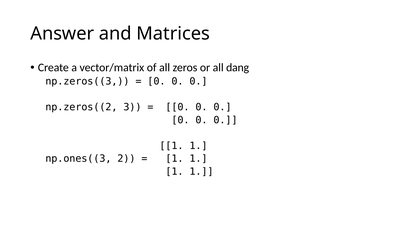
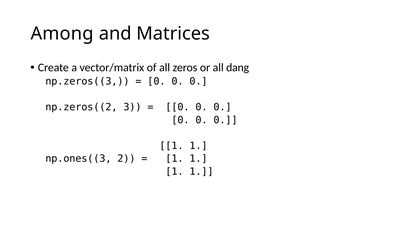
Answer: Answer -> Among (62, 34)
